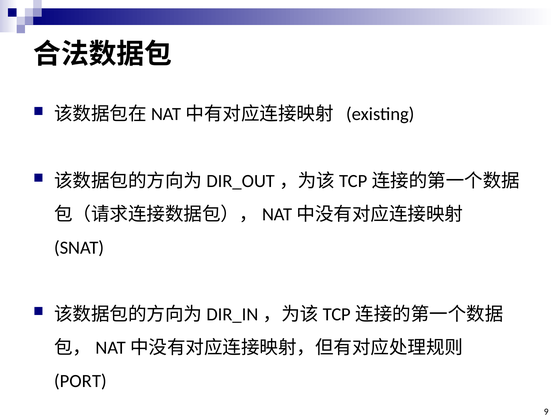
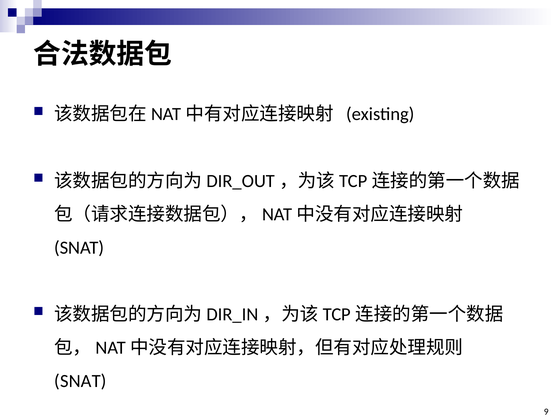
PORT: PORT -> SNAT (80, 380)
